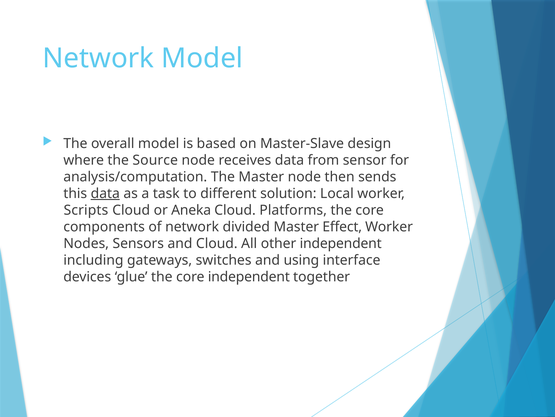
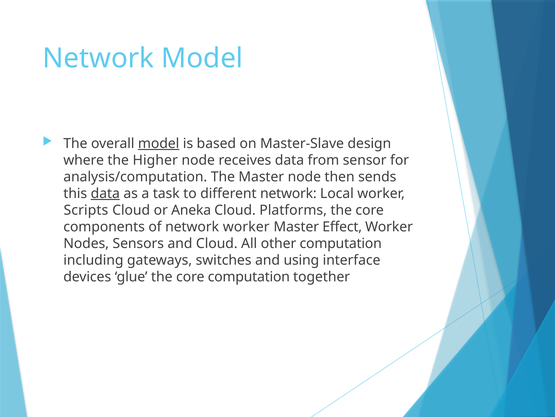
model underline: none -> present (159, 143)
Source: Source -> Higher (155, 160)
different solution: solution -> network (288, 193)
network divided: divided -> worker (246, 226)
other independent: independent -> computation (341, 243)
core independent: independent -> computation (249, 276)
